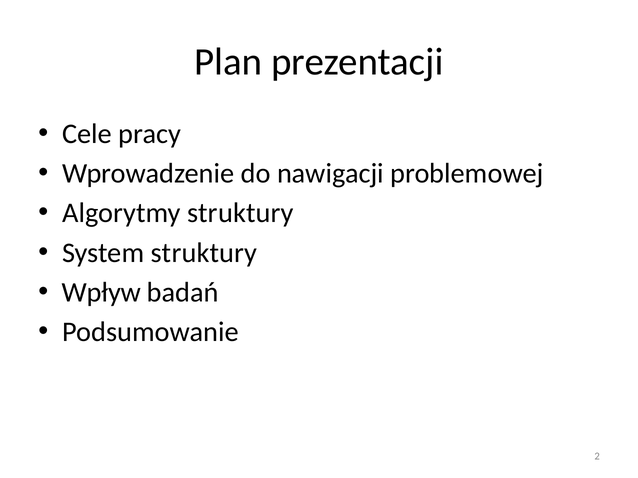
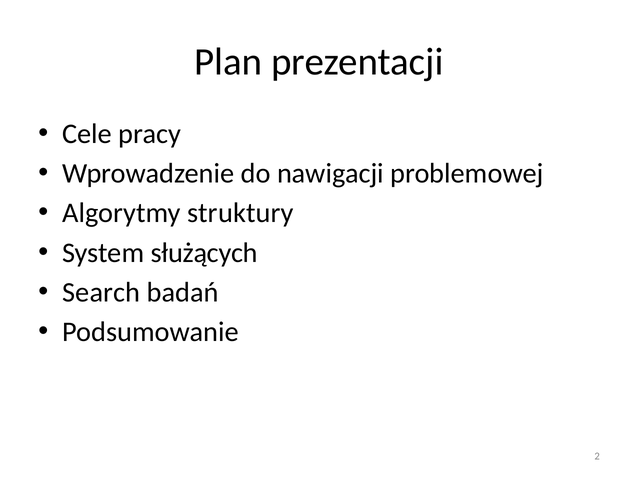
System struktury: struktury -> służących (204, 253)
Wpływ: Wpływ -> Search (101, 293)
